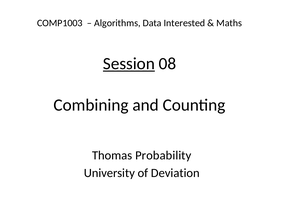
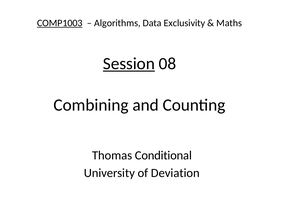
COMP1003 underline: none -> present (60, 23)
Interested: Interested -> Exclusivity (184, 23)
Probability: Probability -> Conditional (163, 155)
